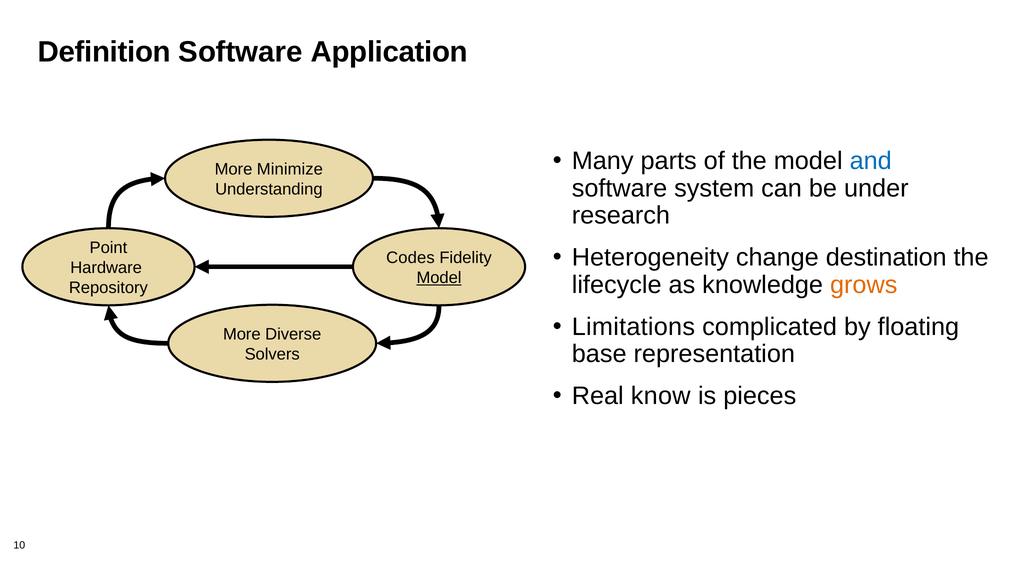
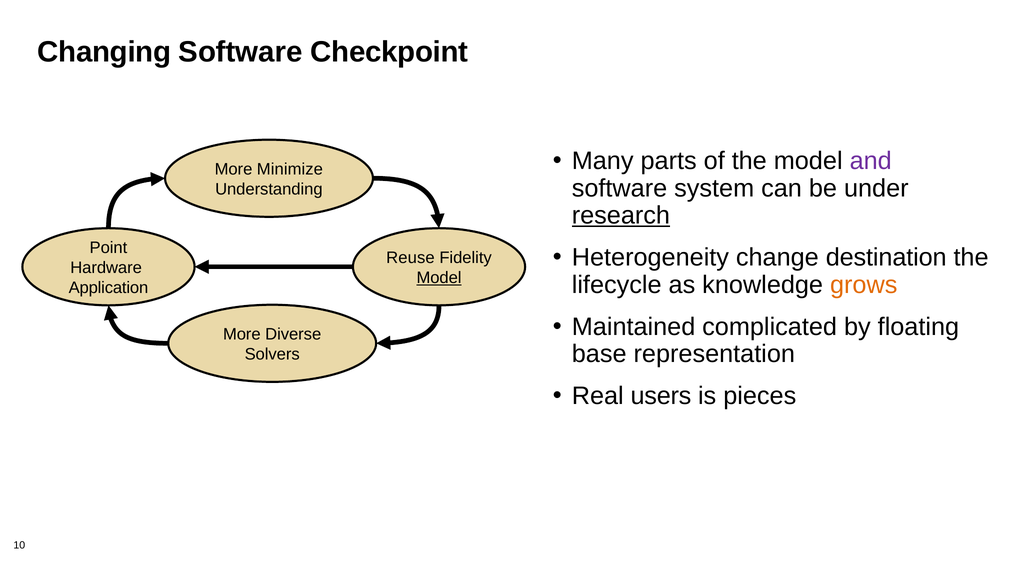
Definition: Definition -> Changing (104, 52)
Application: Application -> Checkpoint (389, 52)
and colour: blue -> purple (871, 161)
research underline: none -> present (621, 216)
Codes: Codes -> Reuse (410, 258)
Repository: Repository -> Application (108, 288)
Limitations: Limitations -> Maintained (634, 327)
know: know -> users (661, 396)
